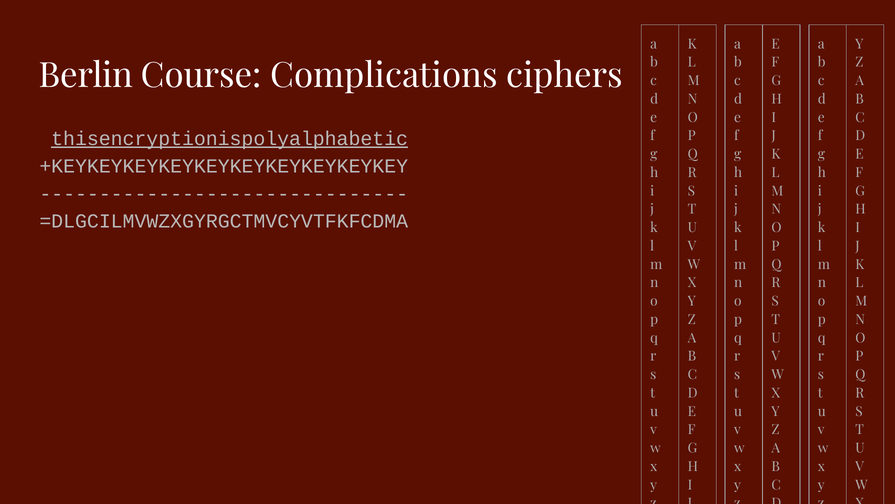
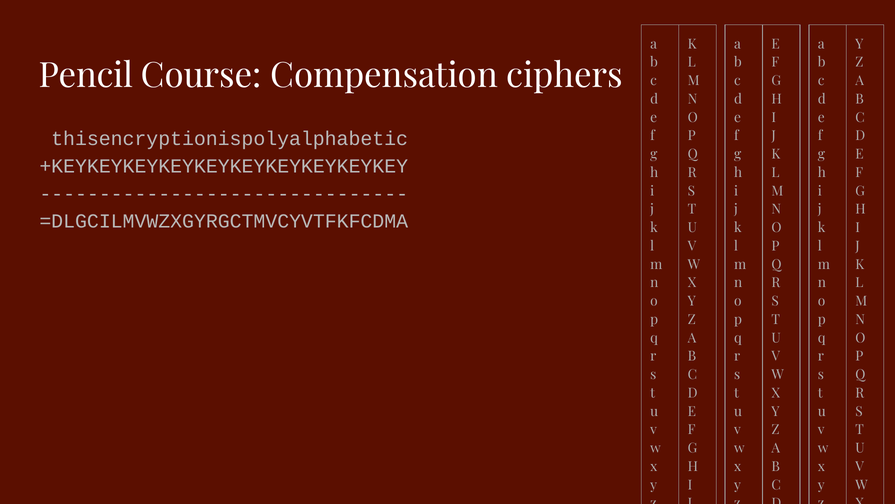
Berlin: Berlin -> Pencil (86, 76)
Complications: Complications -> Compensation (384, 76)
thisencryptionispolyalphabetic underline: present -> none (230, 139)
